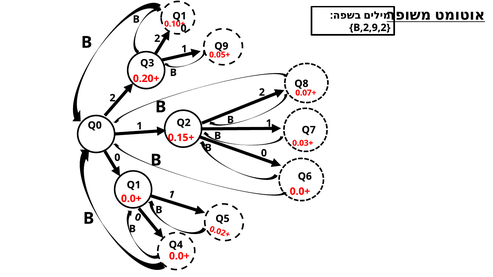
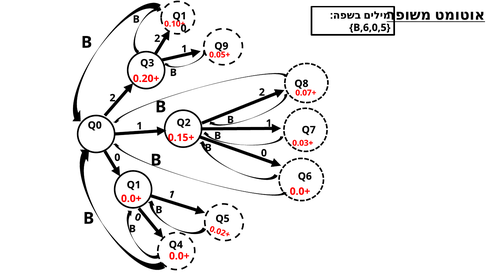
B,2,9,2: B,2,9,2 -> B,6,0,5 (370, 28)
